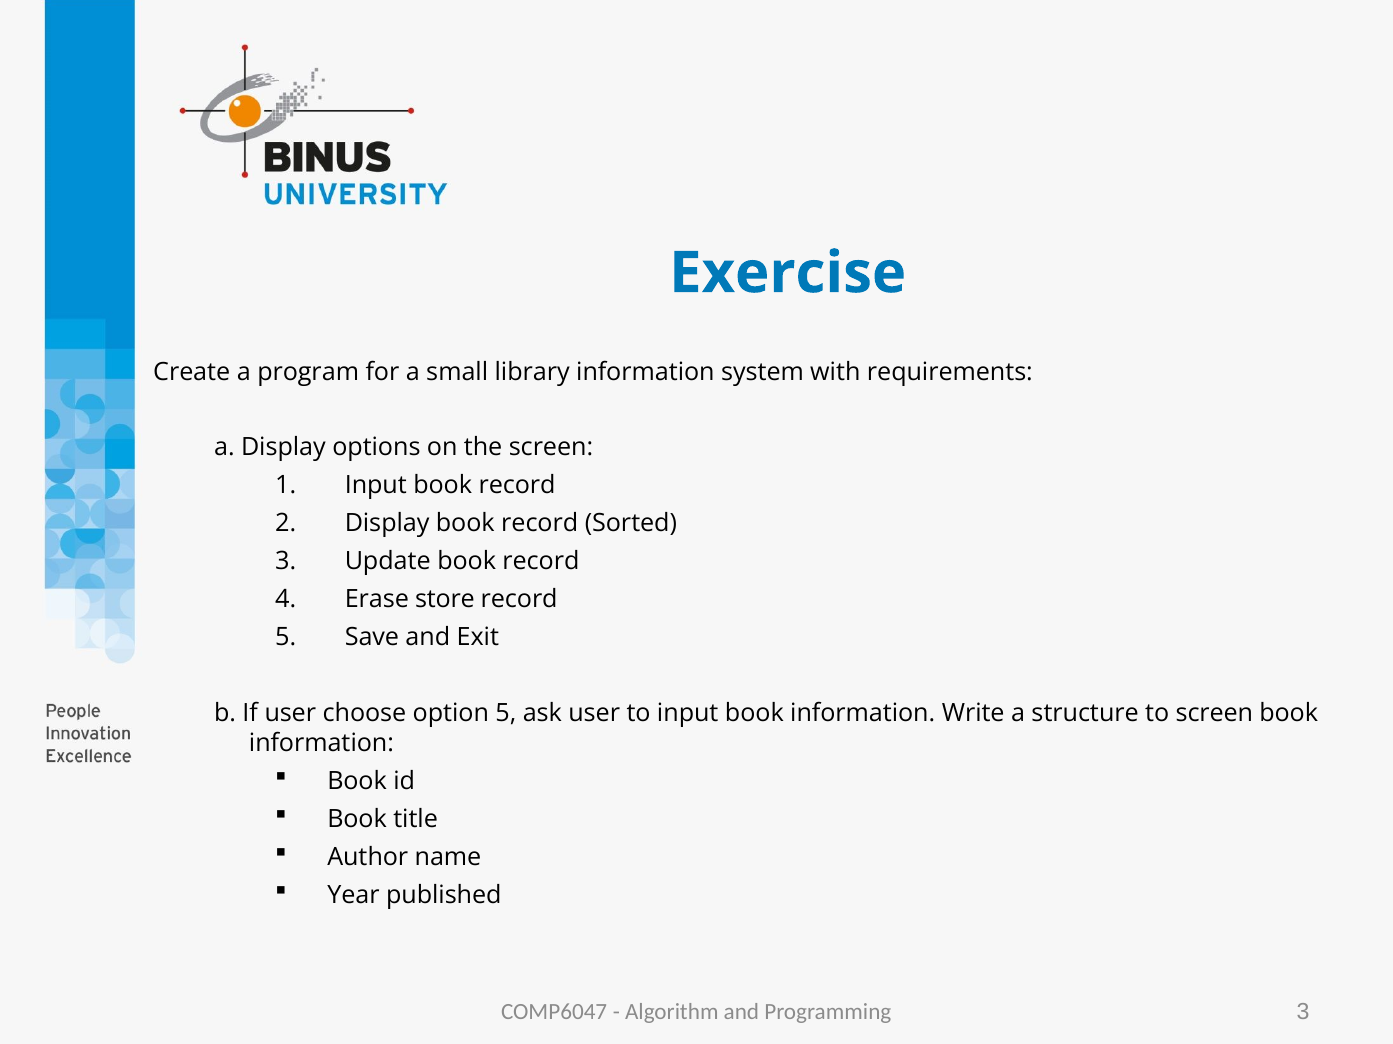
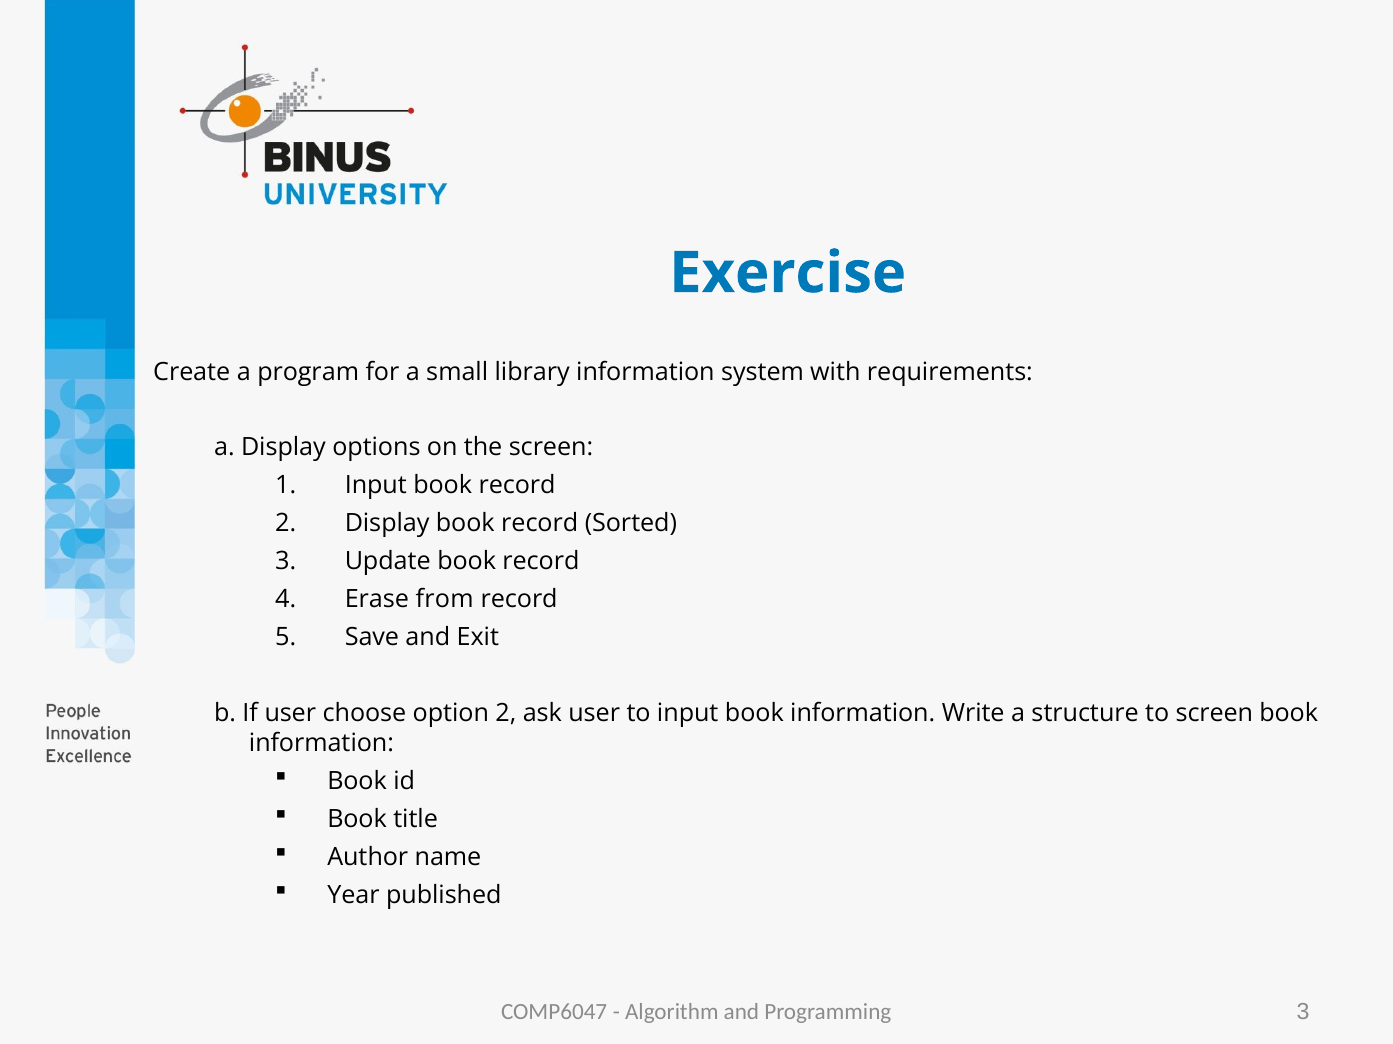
store: store -> from (445, 600)
option 5: 5 -> 2 (506, 714)
